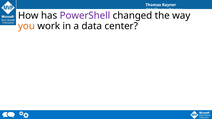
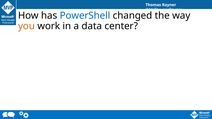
PowerShell colour: purple -> blue (85, 16)
